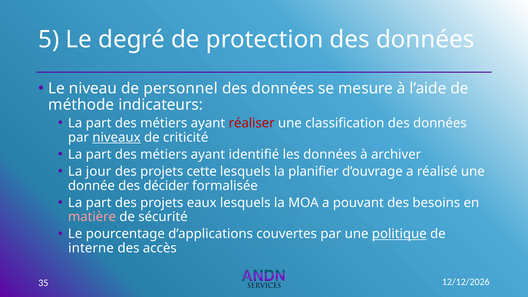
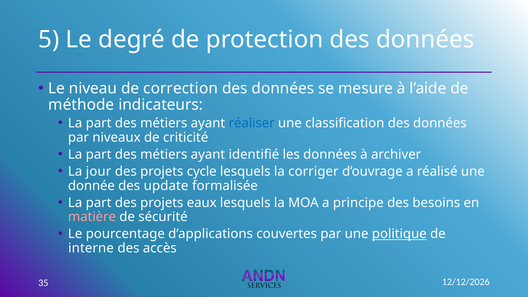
personnel: personnel -> correction (181, 88)
réaliser colour: red -> blue (252, 123)
niveaux underline: present -> none (116, 137)
cette: cette -> cycle (202, 171)
planifier: planifier -> corriger (313, 171)
décider: décider -> update (166, 186)
pouvant: pouvant -> principe (358, 203)
